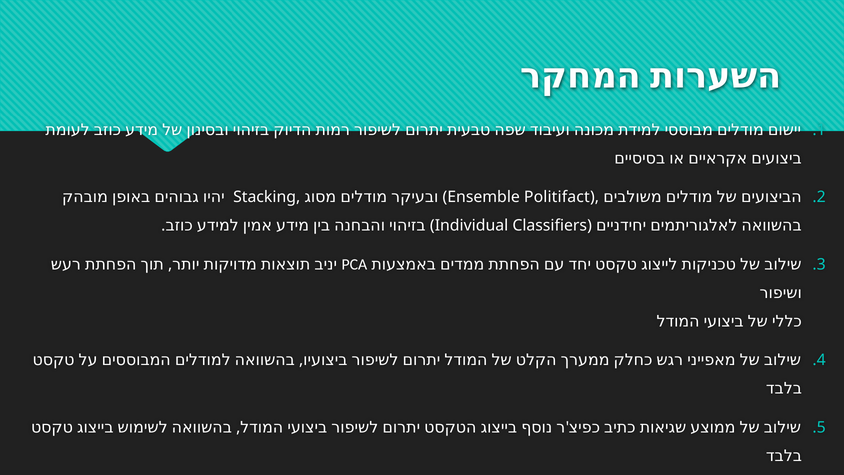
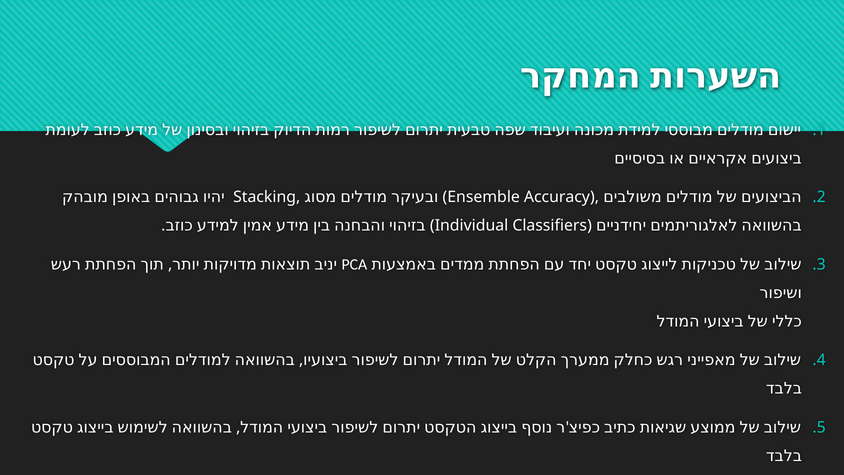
Politifact: Politifact -> Accuracy (557, 197)
